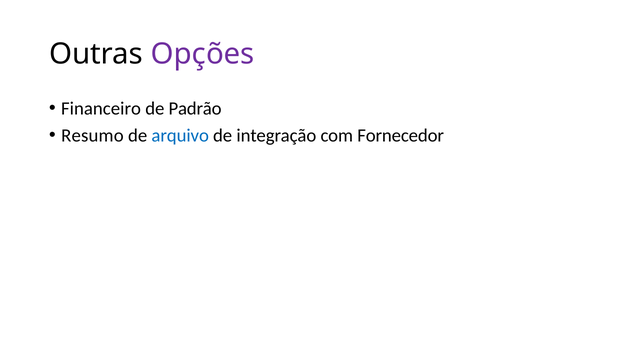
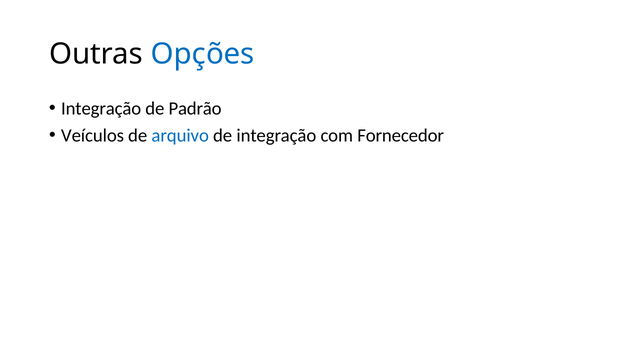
Opções colour: purple -> blue (203, 54)
Financeiro: Financeiro -> Integração (101, 109)
Resumo: Resumo -> Veículos (93, 136)
